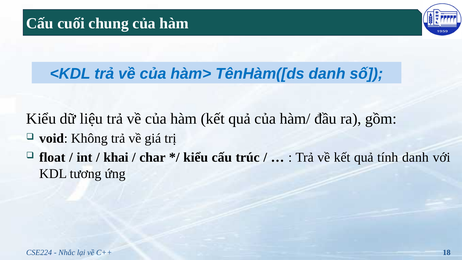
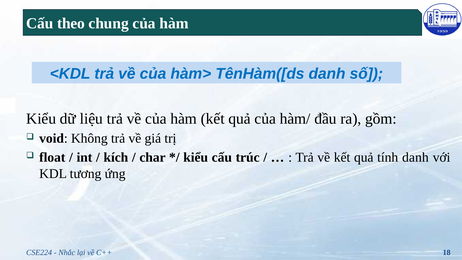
cuối: cuối -> theo (71, 23)
khai: khai -> kích (116, 157)
